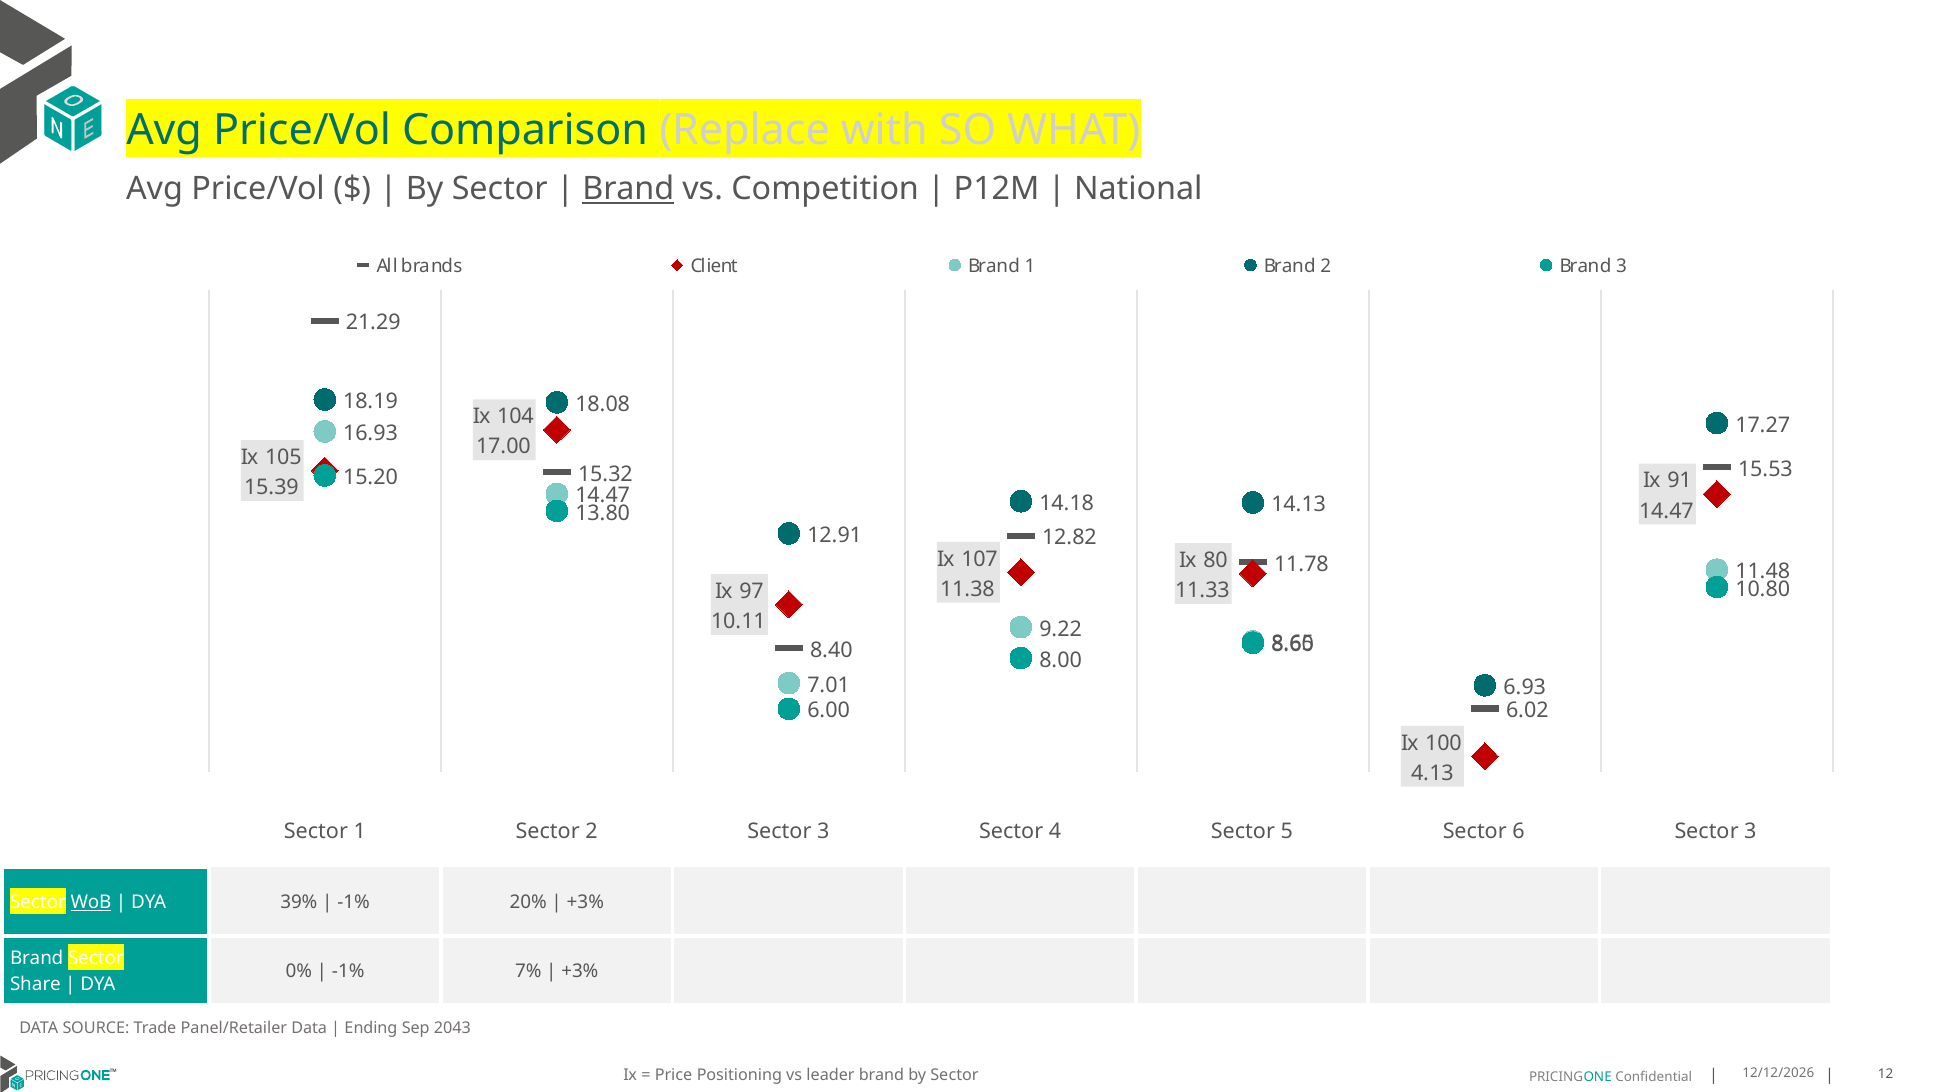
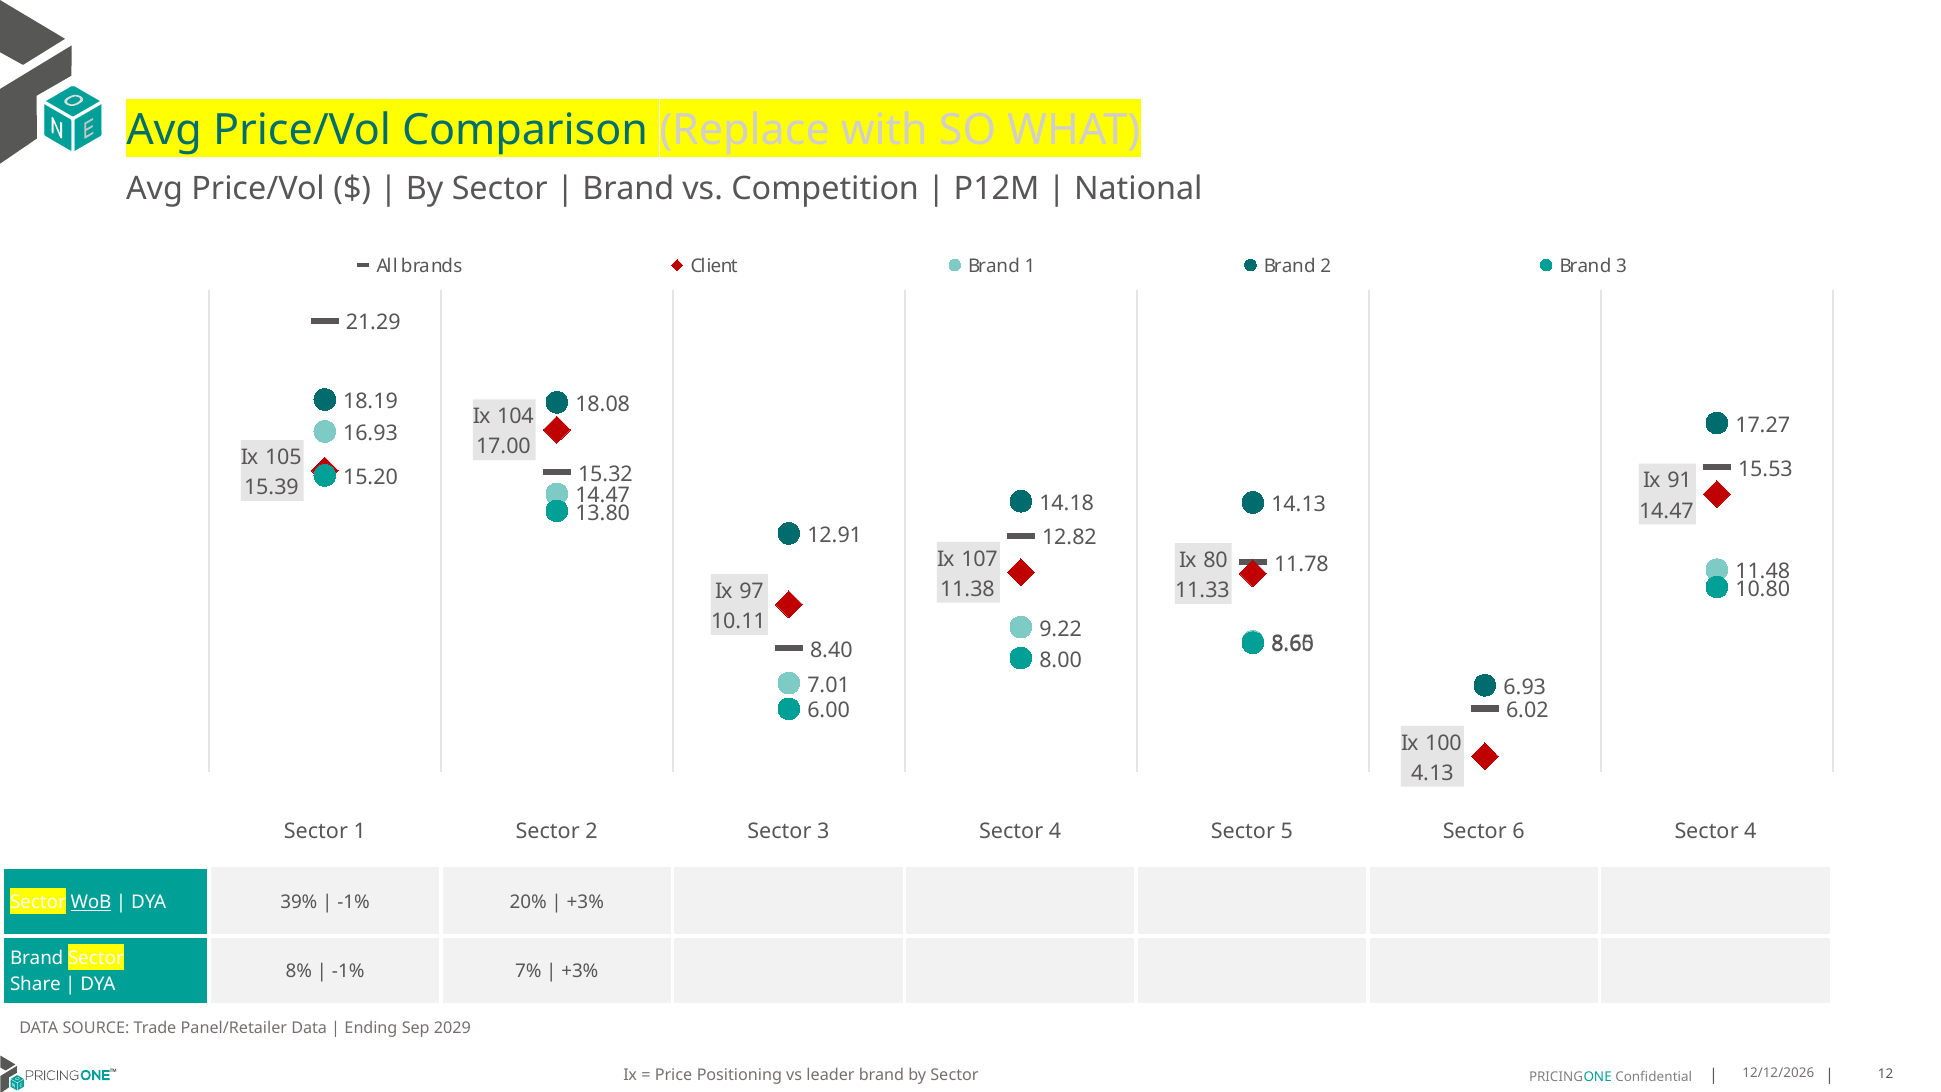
Brand underline: present -> none (628, 189)
6 Sector 3: 3 -> 4 (1750, 831)
0%: 0% -> 8% (299, 971)
2043: 2043 -> 2029 (452, 1028)
